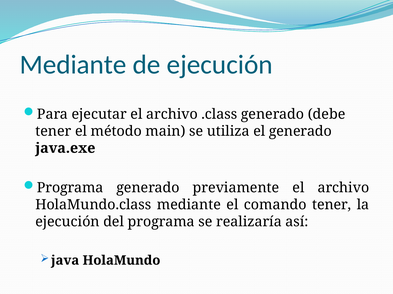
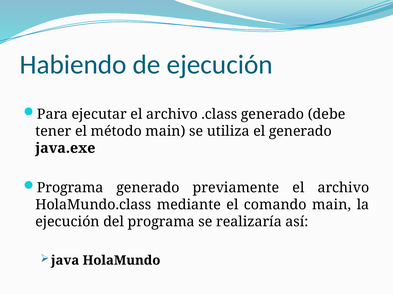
Mediante: Mediante -> Habiendo (73, 65)
comando tener: tener -> main (332, 205)
